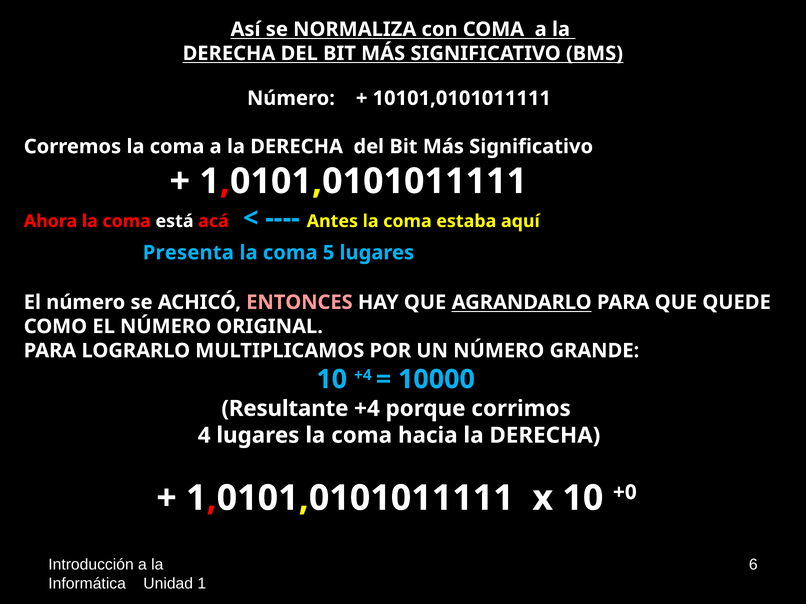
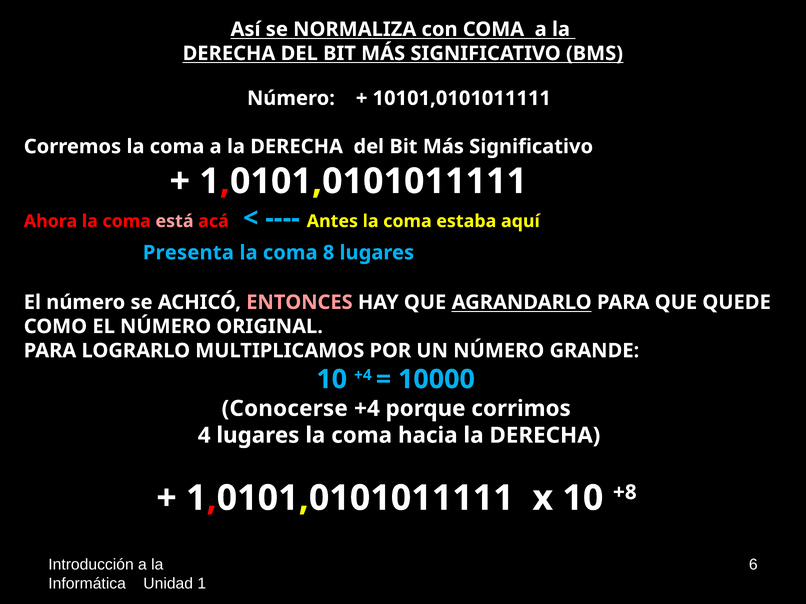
está colour: white -> pink (175, 221)
5: 5 -> 8 (329, 253)
Resultante: Resultante -> Conocerse (285, 409)
+0: +0 -> +8 (625, 493)
